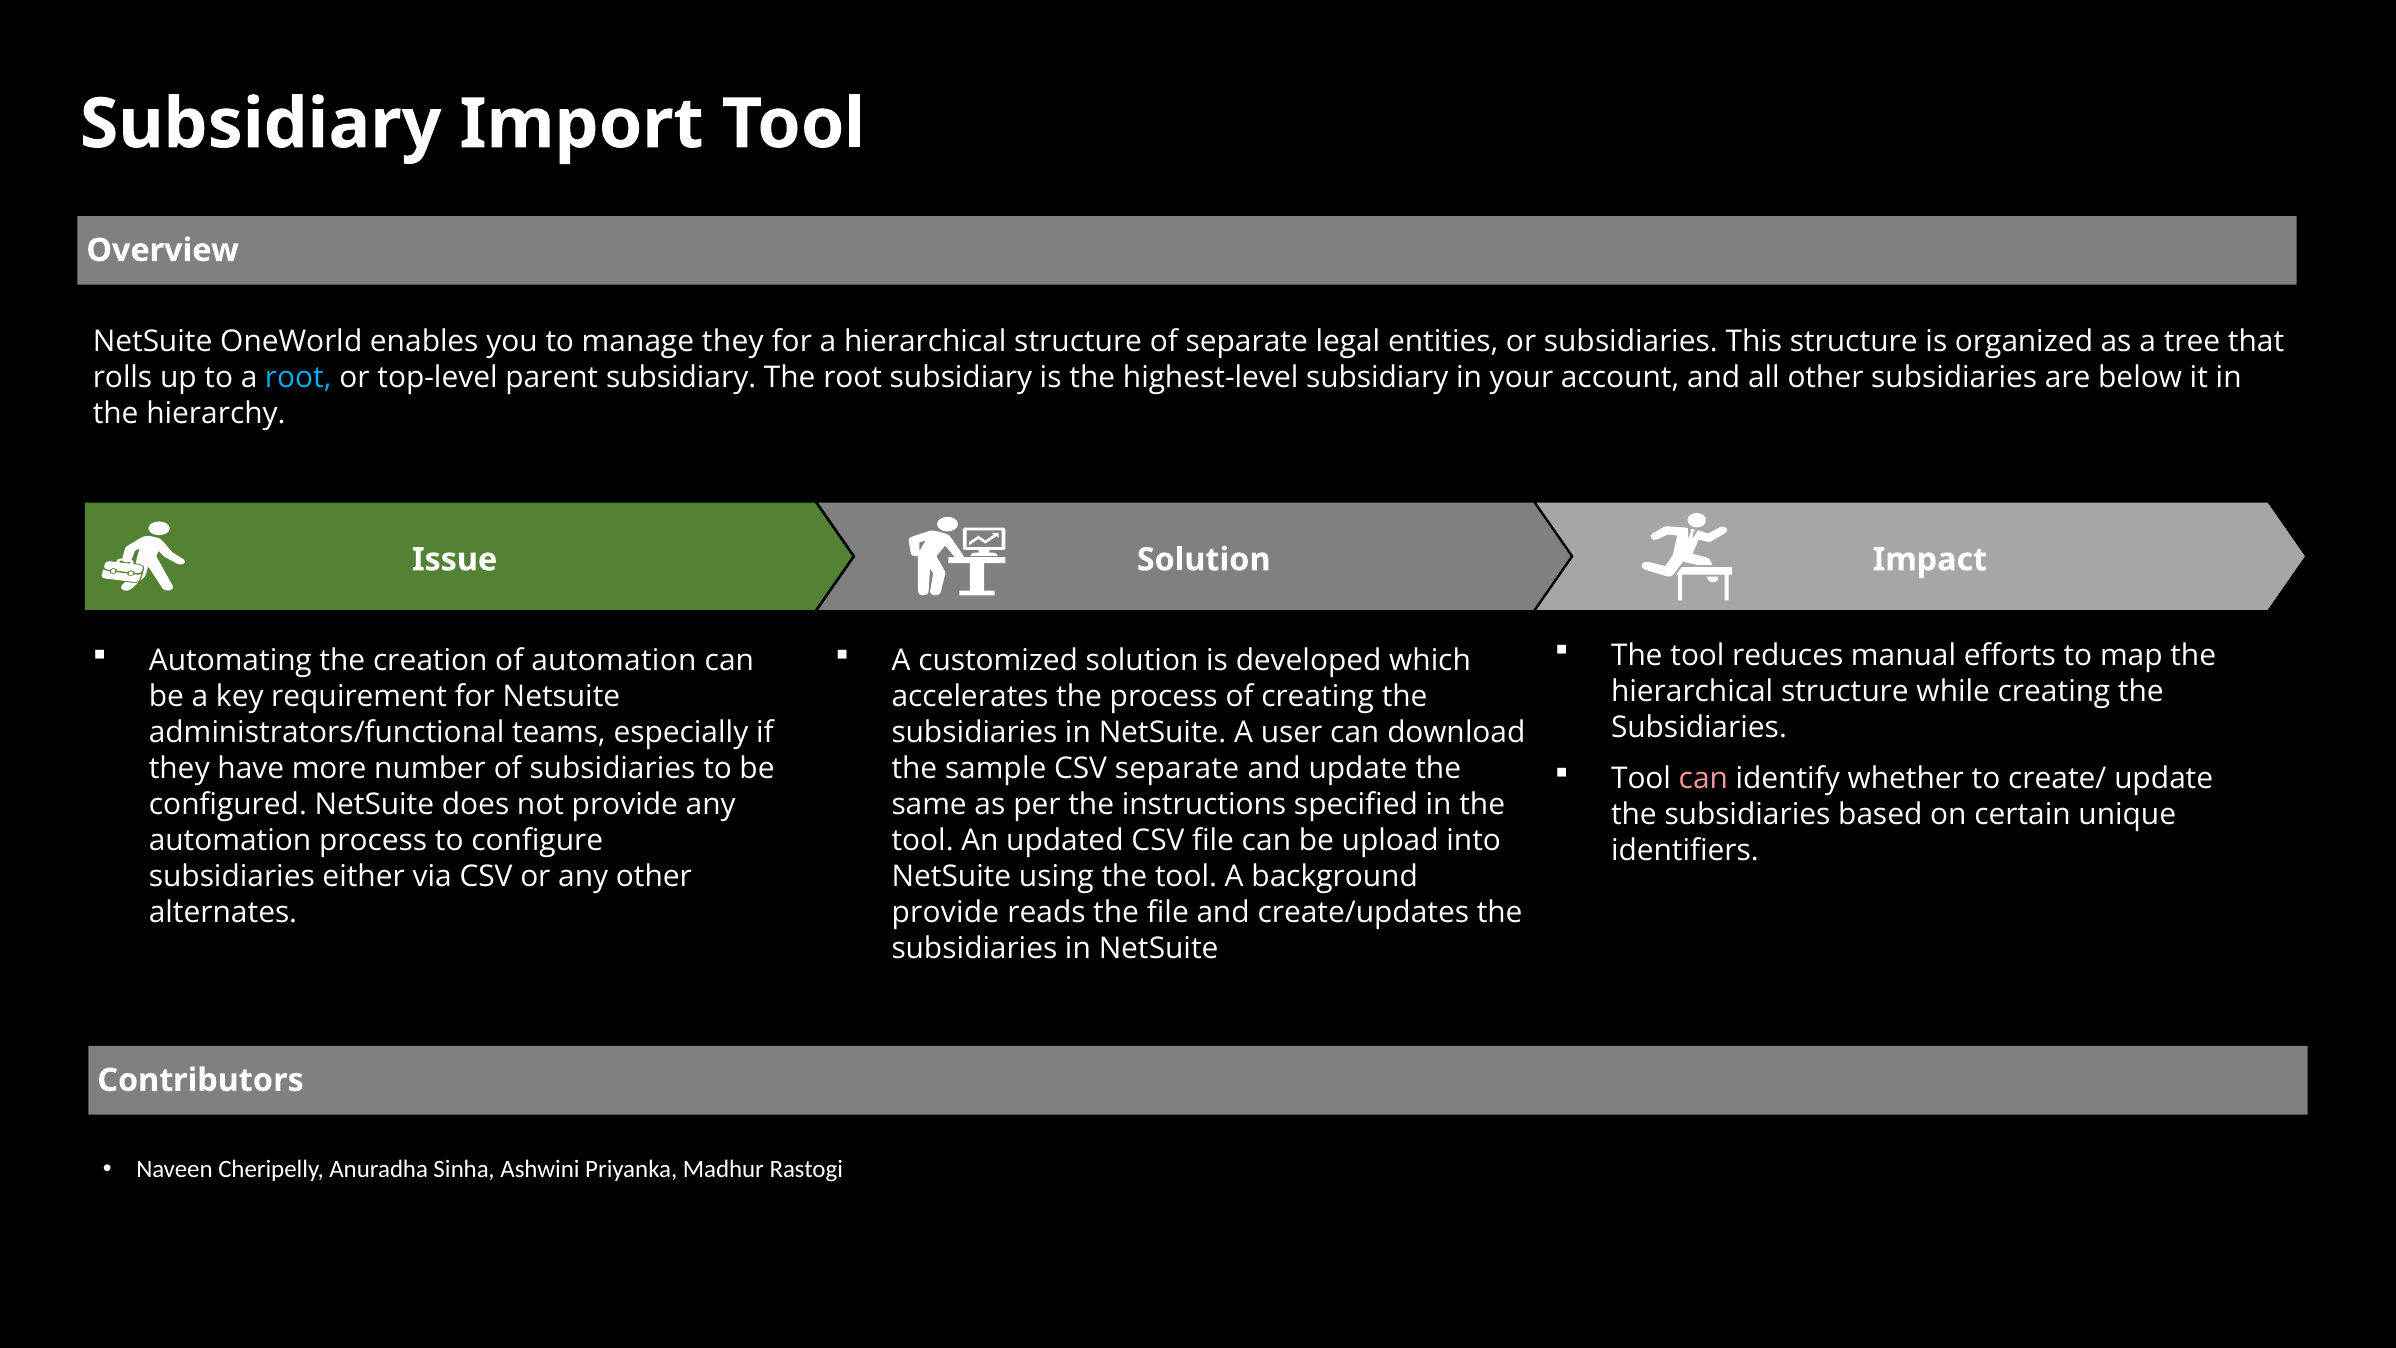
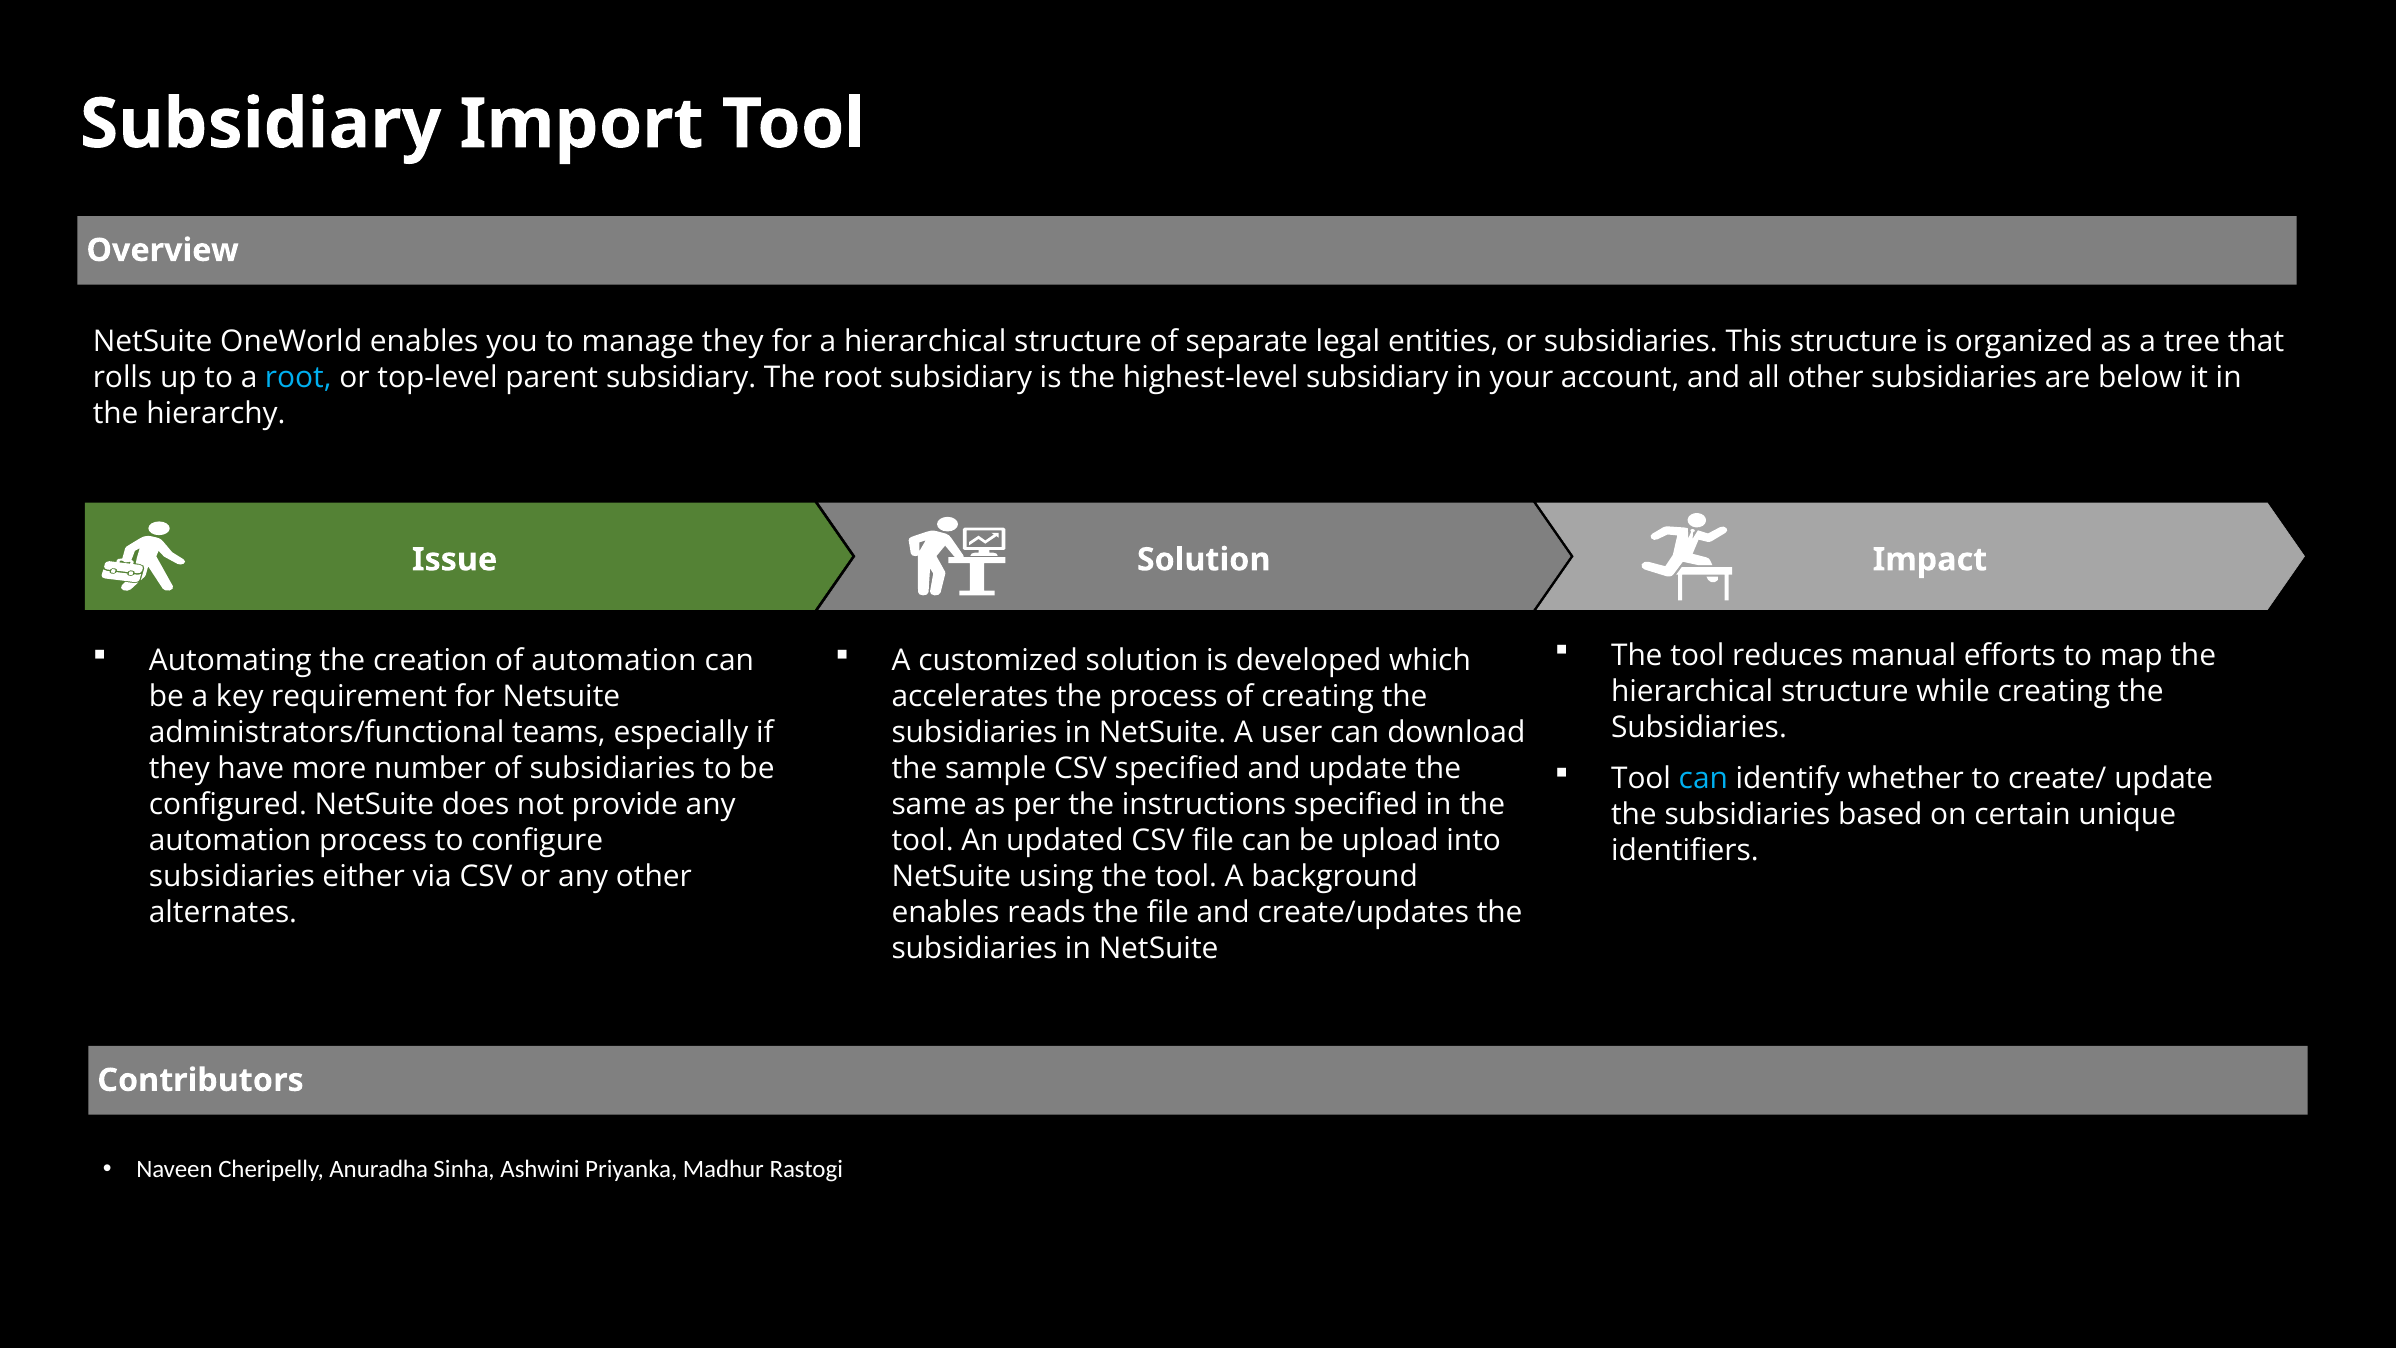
CSV separate: separate -> specified (1177, 768)
can colour: pink -> light blue (1703, 778)
provide: provide -> enables (946, 912)
